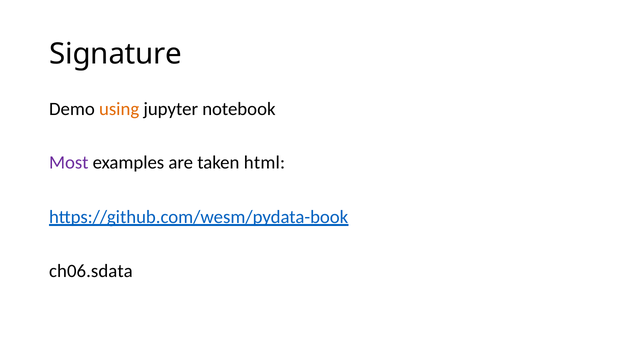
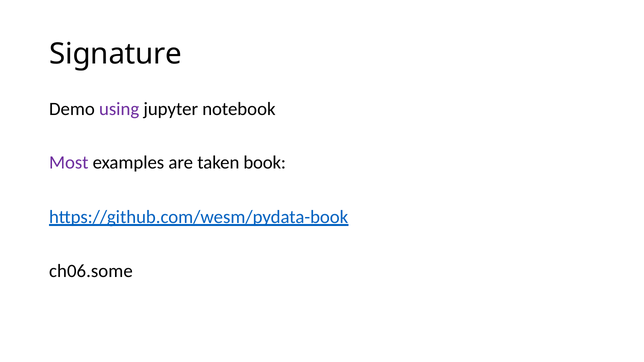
using colour: orange -> purple (119, 109)
html: html -> book (265, 163)
ch06.sdata: ch06.sdata -> ch06.some (91, 271)
